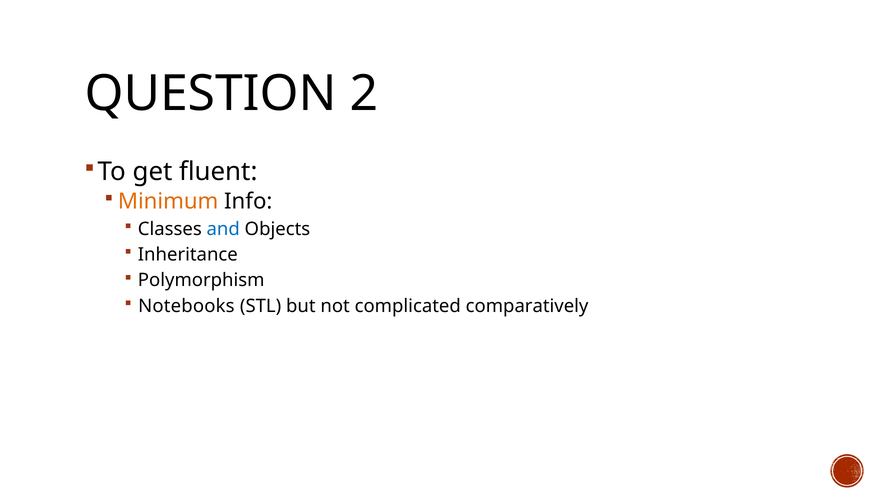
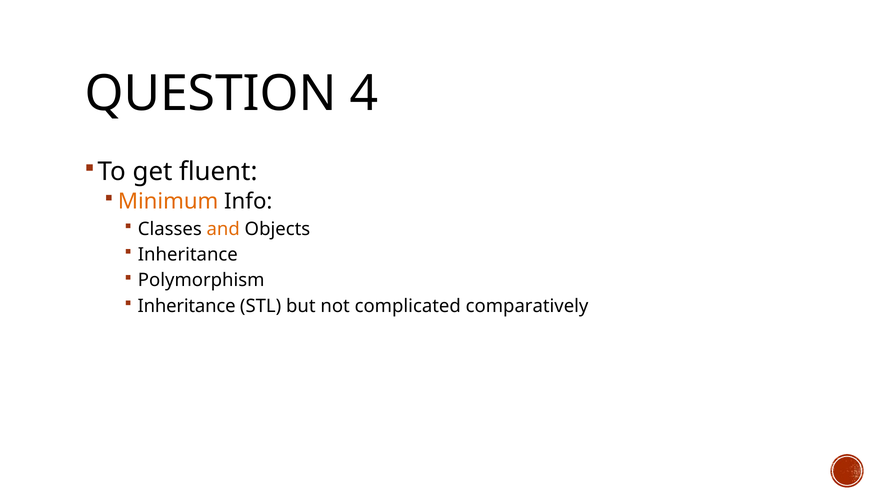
2: 2 -> 4 (364, 94)
and colour: blue -> orange (223, 229)
Notebooks: Notebooks -> Inheritance (187, 306)
